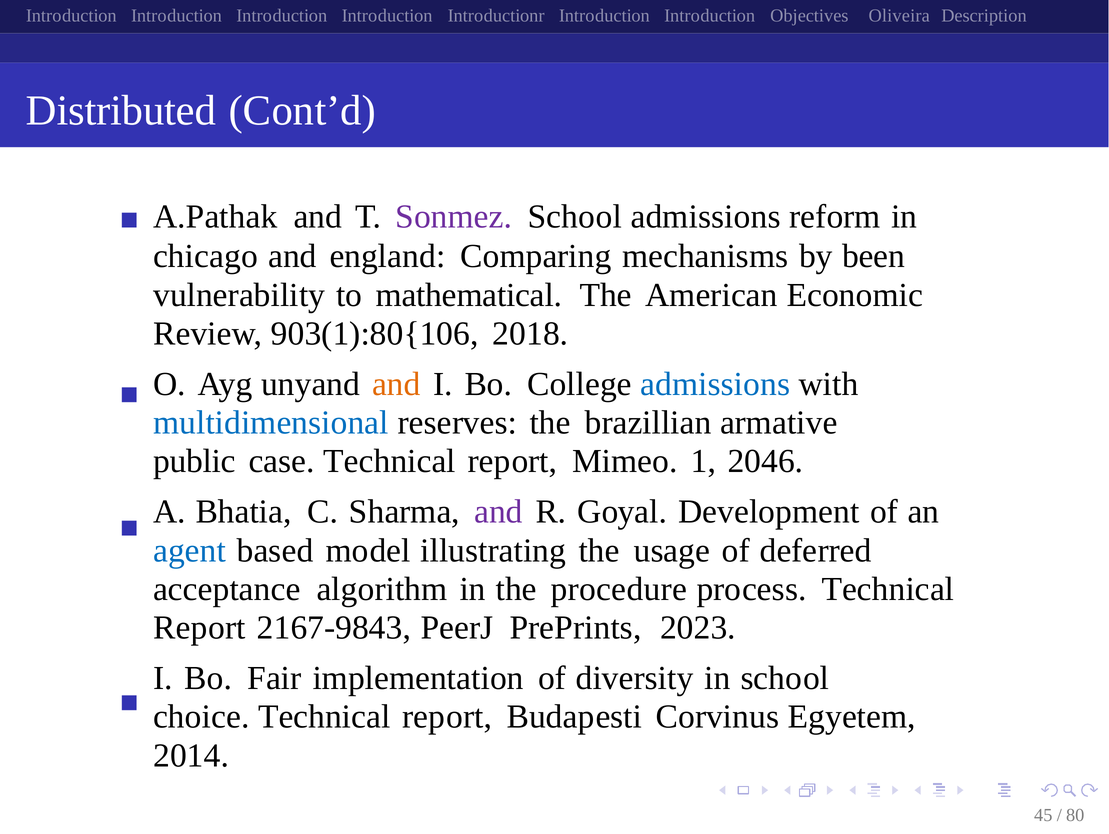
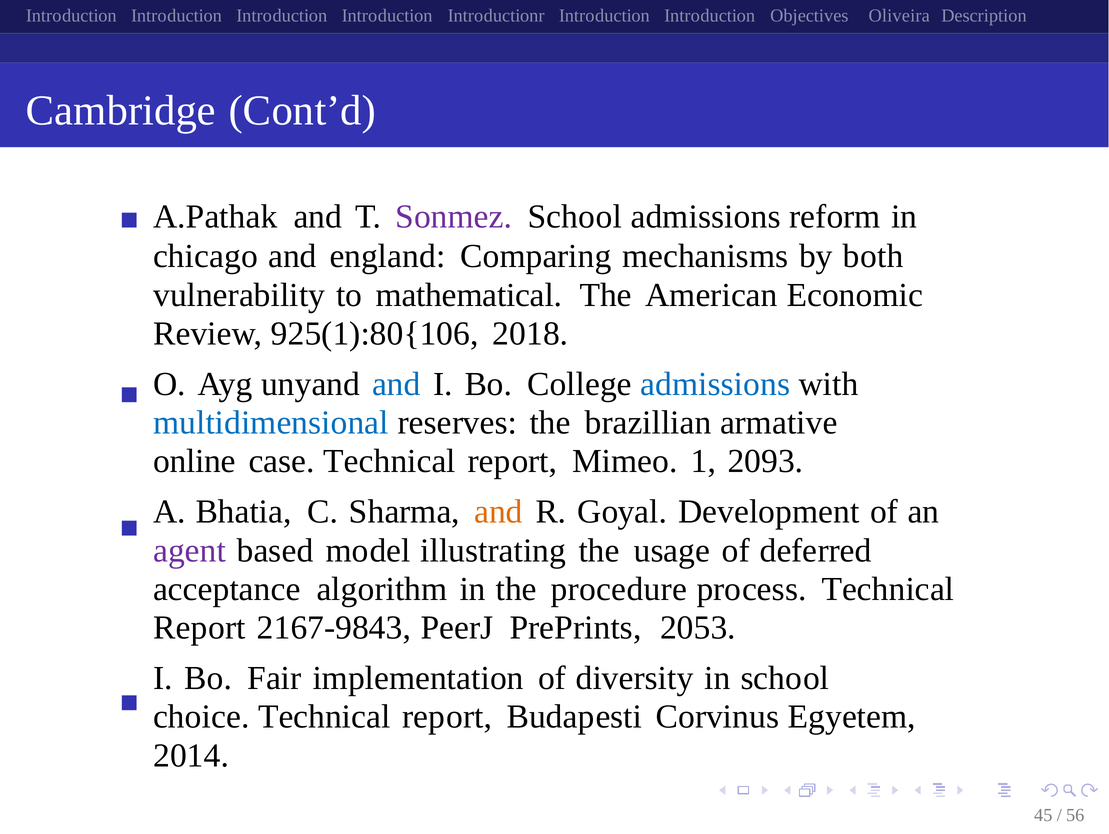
Distributed: Distributed -> Cambridge (121, 111)
been: been -> both (873, 256)
903(1):80{106: 903(1):80{106 -> 925(1):80{106 (375, 334)
and colour: orange -> blue (396, 384)
public: public -> online (194, 461)
2046: 2046 -> 2093 (765, 461)
and colour: purple -> orange (499, 512)
agent colour: blue -> purple (190, 551)
2023: 2023 -> 2053 (698, 628)
80: 80 -> 56 (1075, 815)
